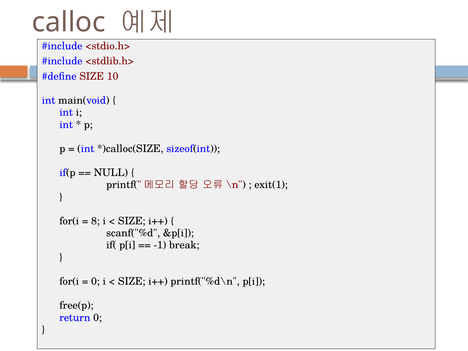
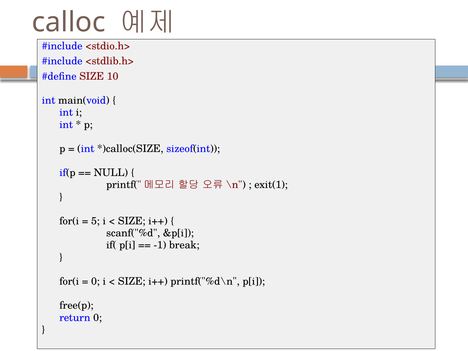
8: 8 -> 5 (95, 221)
